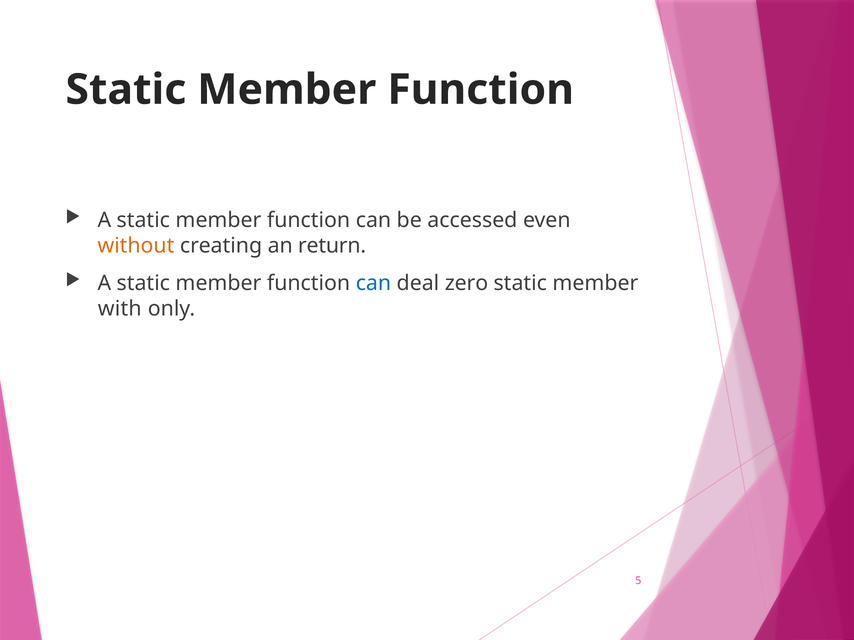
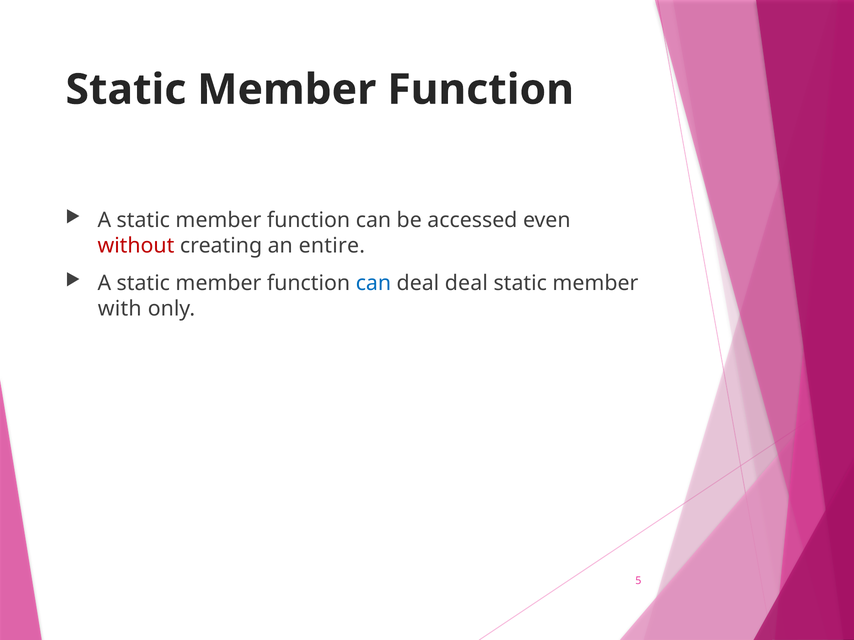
without colour: orange -> red (136, 246)
return: return -> entire (332, 246)
deal zero: zero -> deal (466, 283)
